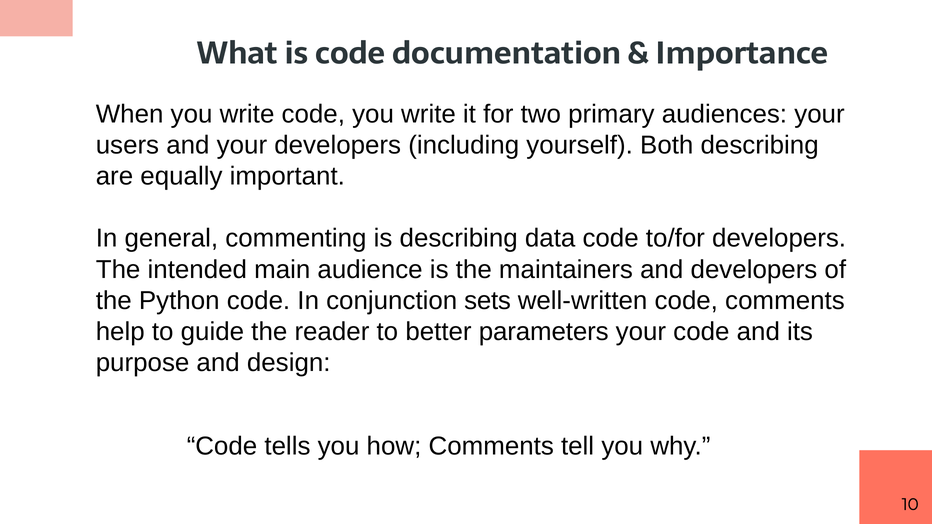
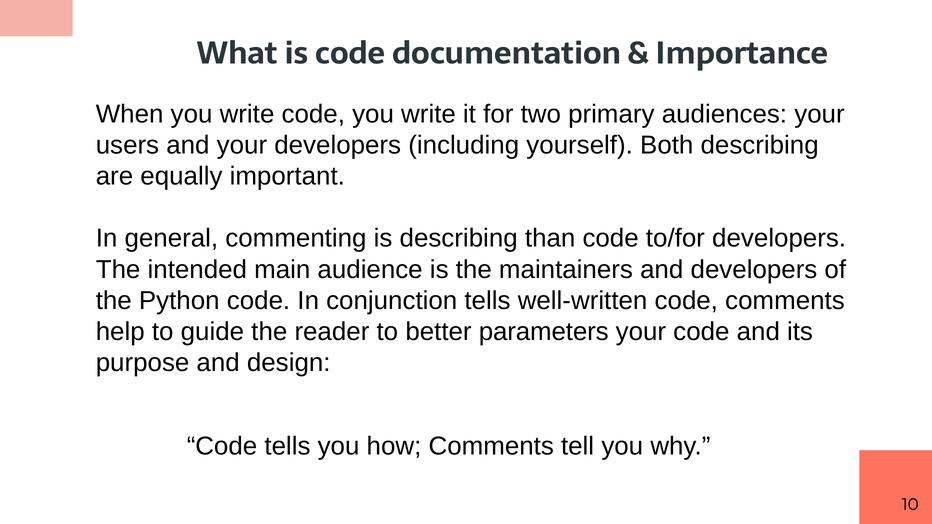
data: data -> than (550, 239)
conjunction sets: sets -> tells (487, 301)
